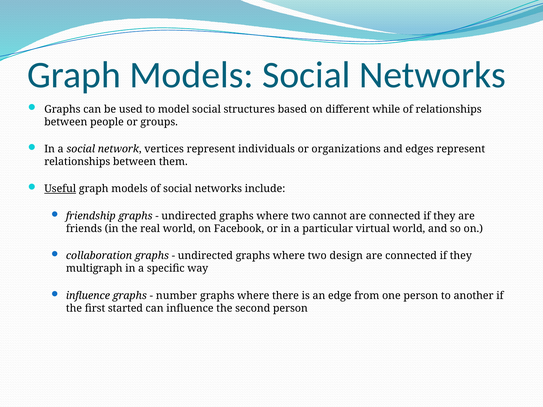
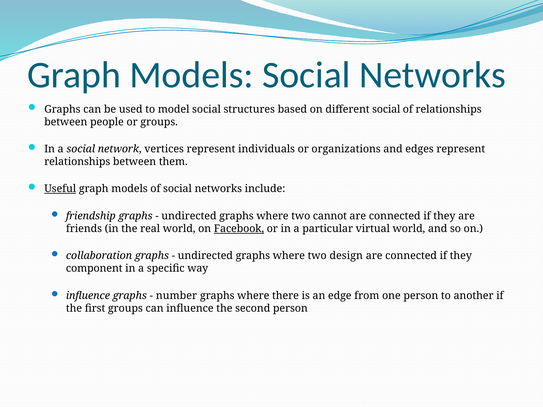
different while: while -> social (386, 109)
Facebook underline: none -> present (239, 229)
multigraph: multigraph -> component (94, 269)
first started: started -> groups (125, 308)
